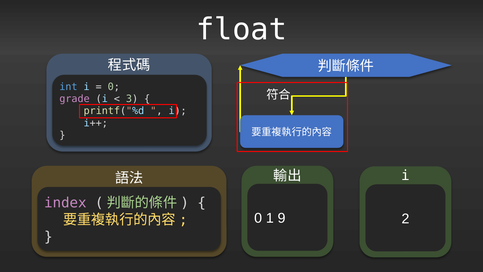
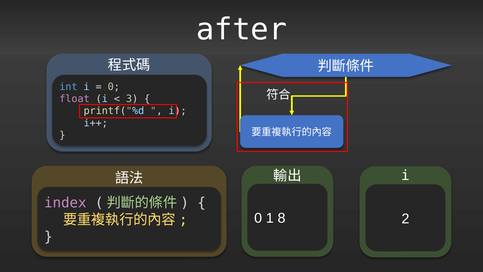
float: float -> after (241, 29)
grade: grade -> float (75, 99)
9: 9 -> 8 (282, 218)
